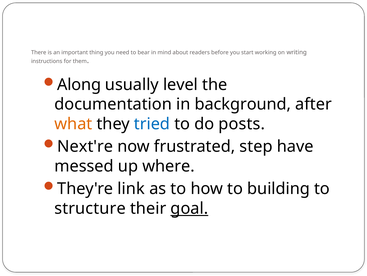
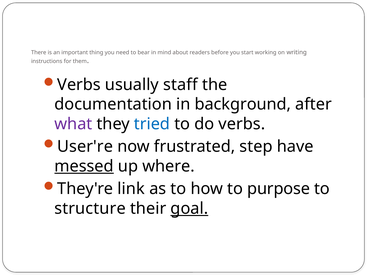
Along: Along -> Verbs (79, 84)
level: level -> staff (180, 84)
what colour: orange -> purple (73, 124)
do posts: posts -> verbs (242, 124)
Next're: Next're -> User're (85, 146)
messed underline: none -> present (84, 166)
building: building -> purpose (279, 188)
